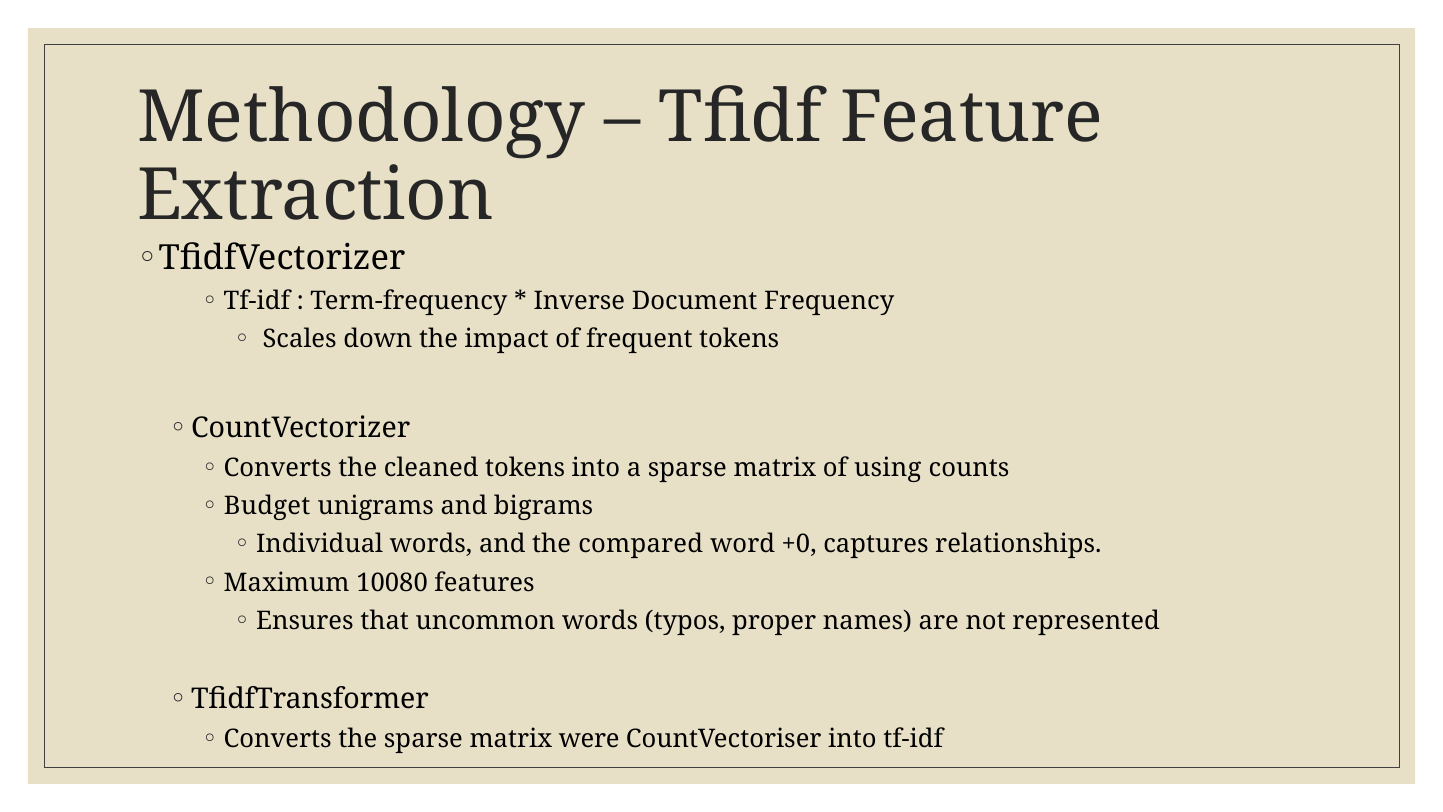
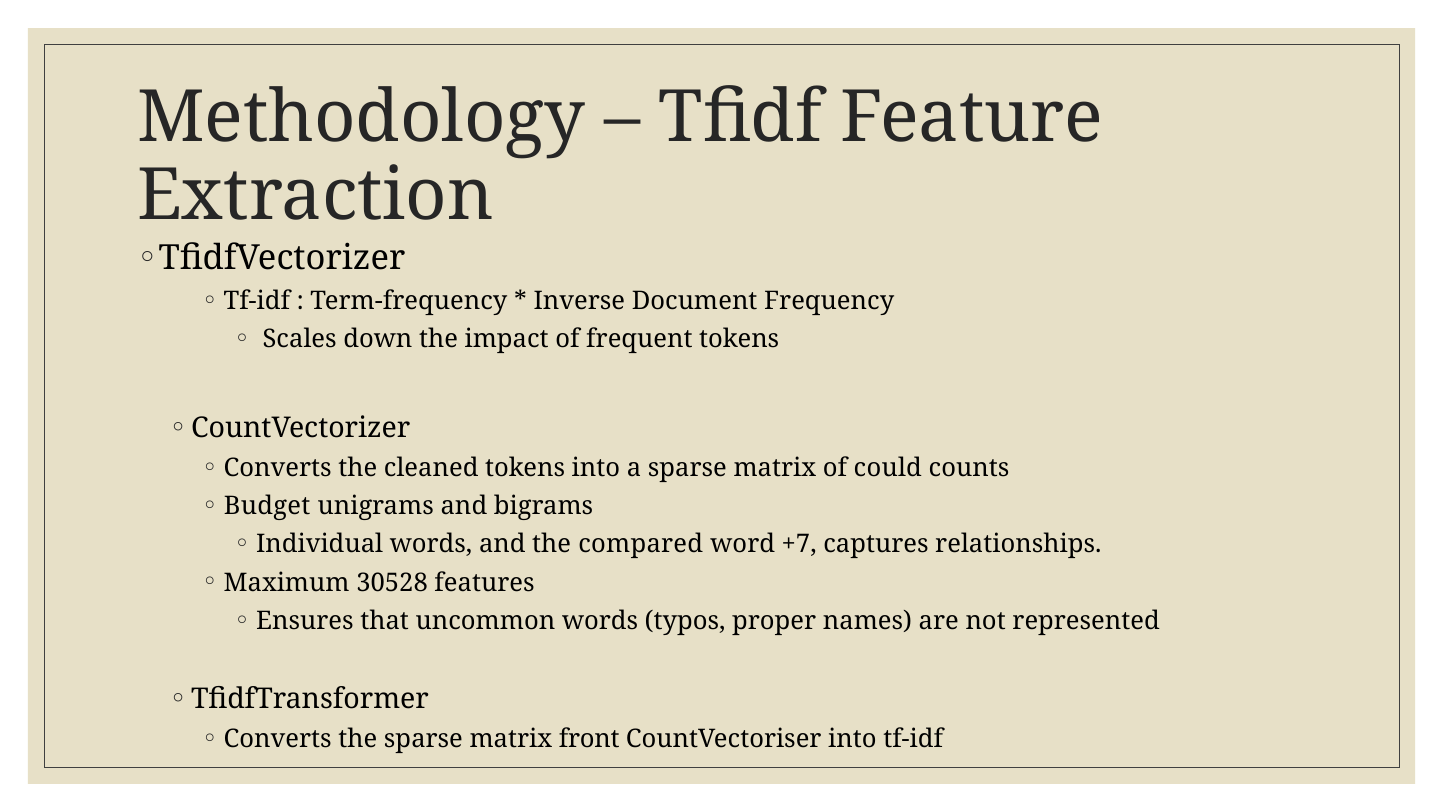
using: using -> could (888, 468)
+0: +0 -> +7 (799, 544)
10080: 10080 -> 30528 (392, 582)
were: were -> front (589, 739)
